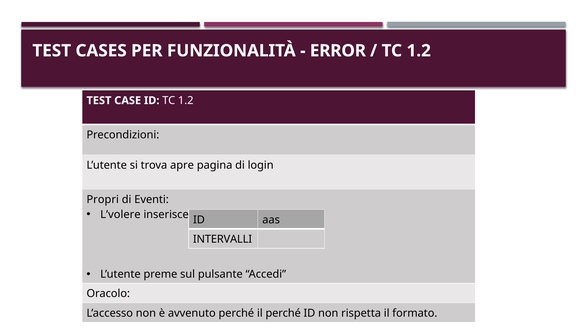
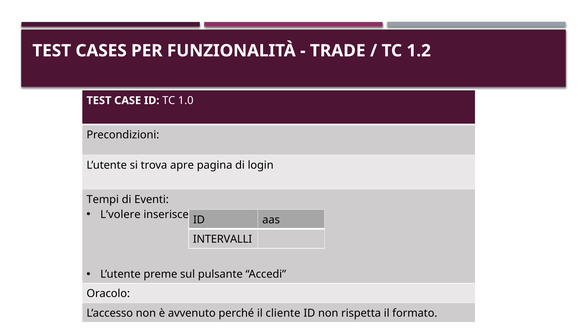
ERROR: ERROR -> TRADE (338, 51)
ID TC 1.2: 1.2 -> 1.0 (186, 101)
Propri: Propri -> Tempi (103, 200)
il perché: perché -> cliente (283, 313)
